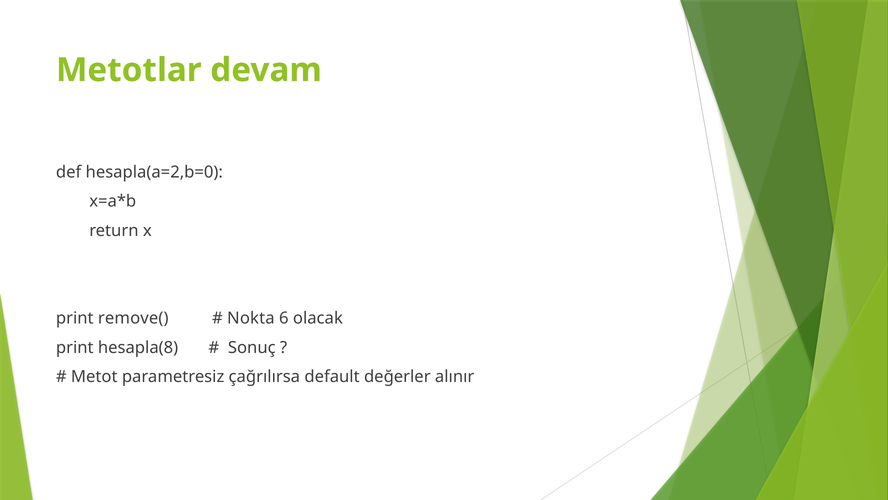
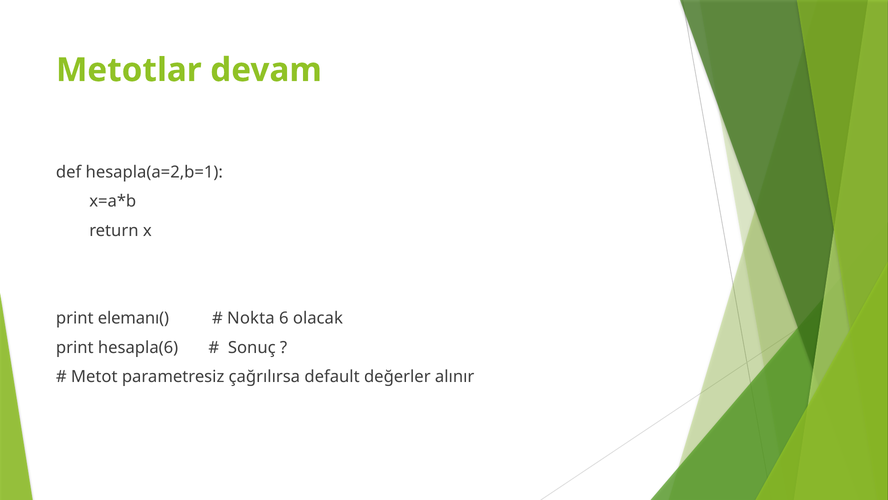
hesapla(a=2,b=0: hesapla(a=2,b=0 -> hesapla(a=2,b=1 (154, 172)
remove(: remove( -> elemanı( (133, 318)
hesapla(8: hesapla(8 -> hesapla(6 (138, 347)
